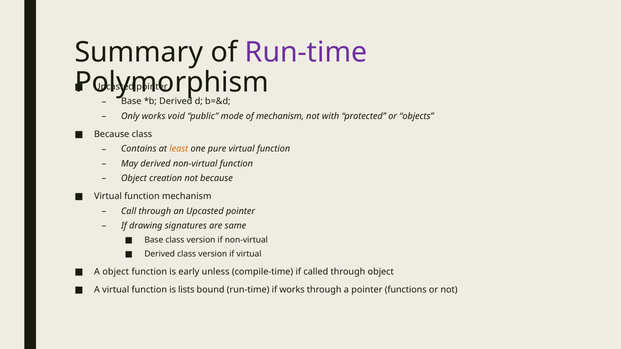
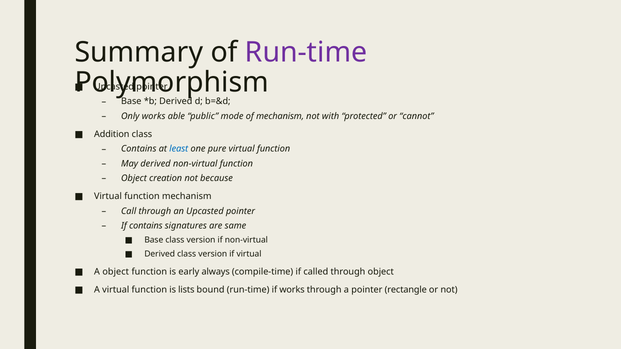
void: void -> able (176, 116)
objects: objects -> cannot (416, 116)
Because: Because -> Addition (112, 134)
least colour: orange -> blue (179, 149)
If drawing: drawing -> contains (146, 226)
unless: unless -> always (216, 272)
functions: functions -> rectangle (406, 290)
